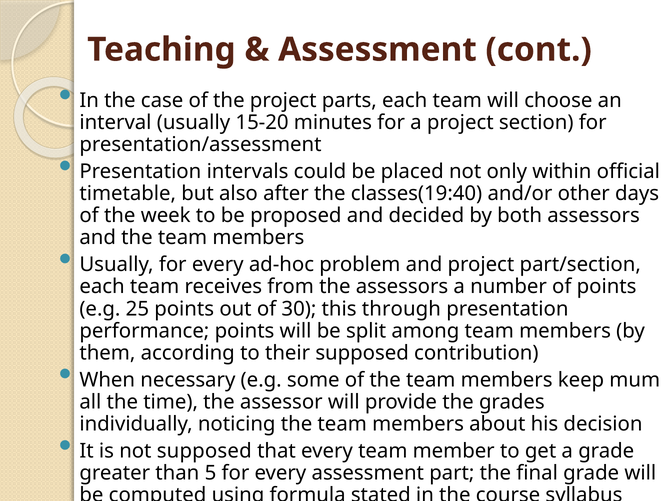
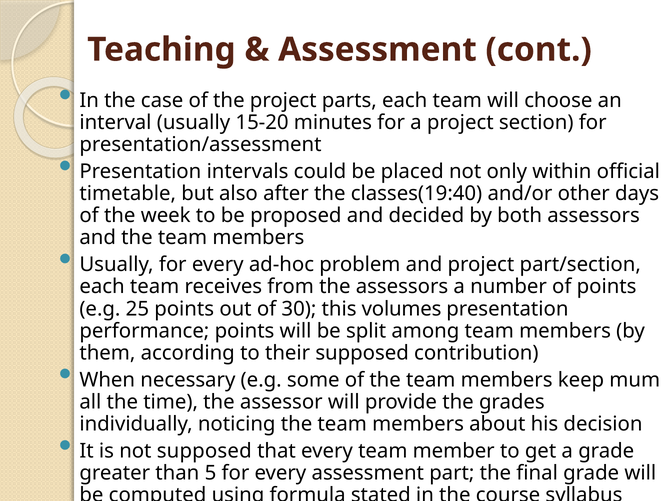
through: through -> volumes (402, 309)
